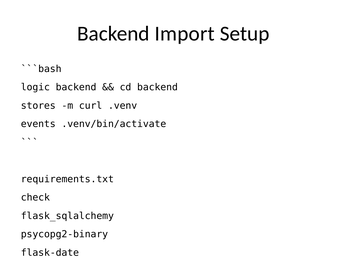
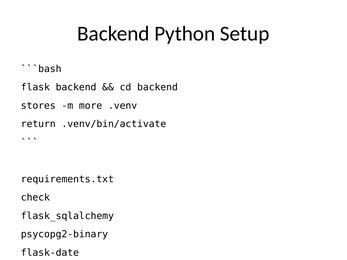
Import: Import -> Python (185, 34)
logic: logic -> flask (35, 87)
curl: curl -> more (91, 106)
events: events -> return (38, 124)
